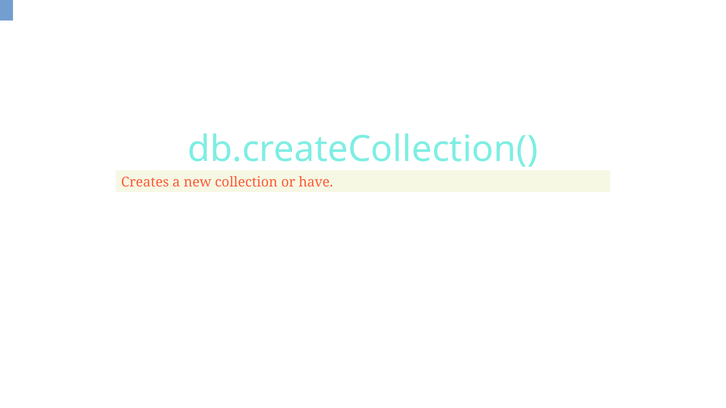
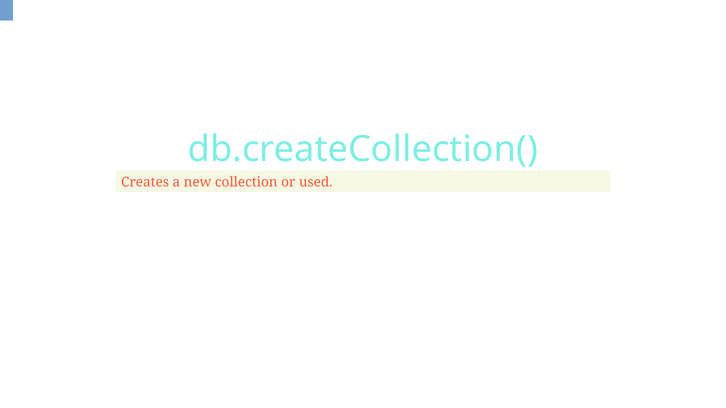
have: have -> used (316, 182)
